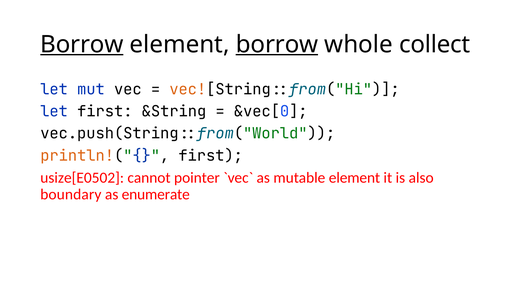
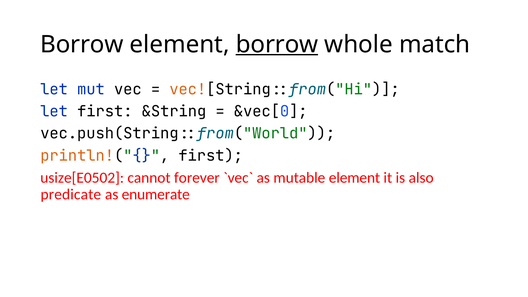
Borrow underline: present -> none (82, 44)
collect: collect -> match (435, 44)
pointer: pointer -> forever (197, 178)
boundary: boundary -> predicate (71, 194)
